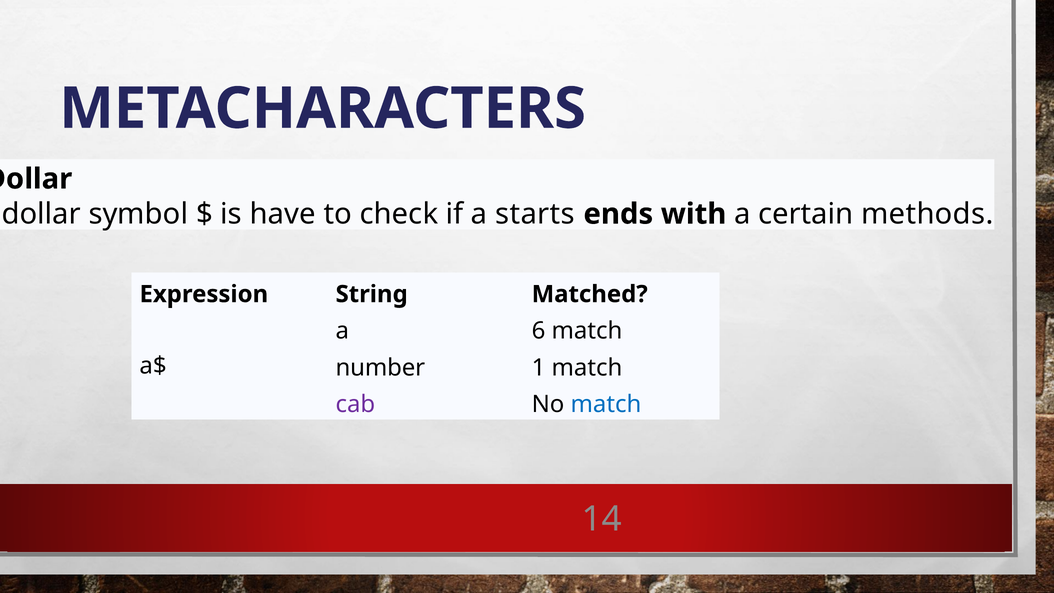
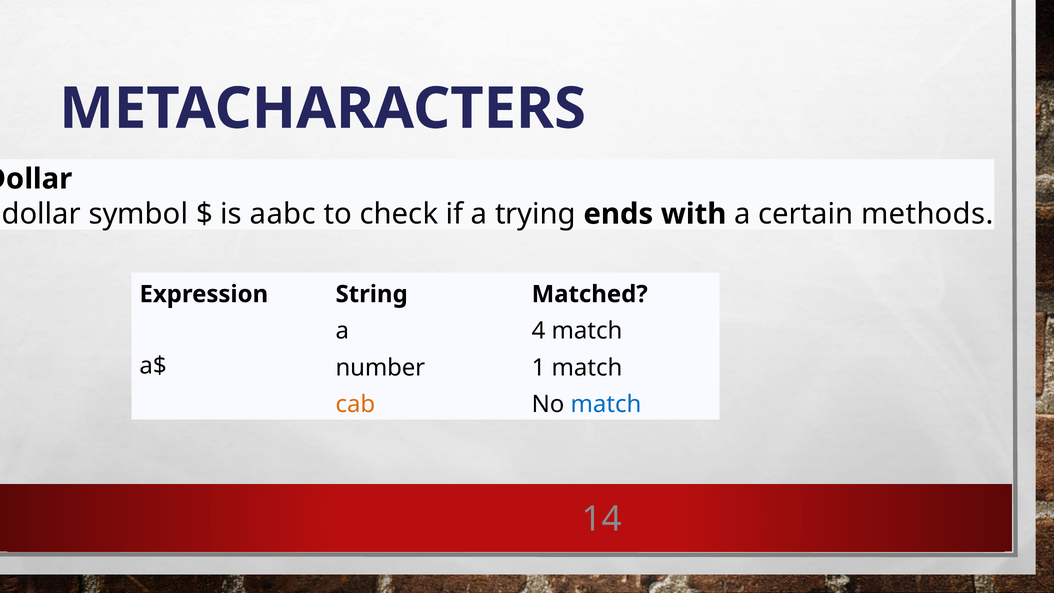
have: have -> aabc (283, 214)
starts: starts -> trying (535, 214)
6: 6 -> 4 (538, 331)
cab colour: purple -> orange (355, 404)
